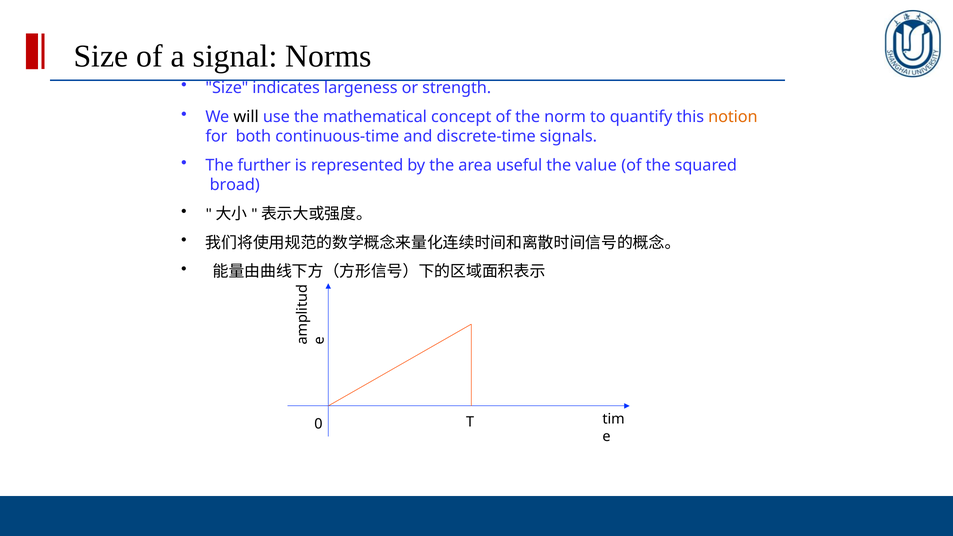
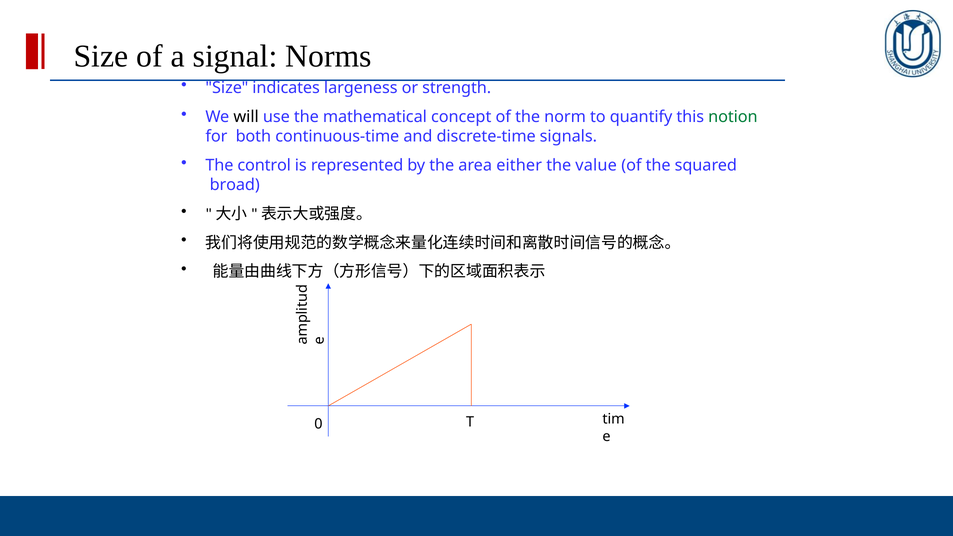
notion colour: orange -> green (733, 117)
further: further -> control (264, 166)
useful: useful -> either (519, 166)
